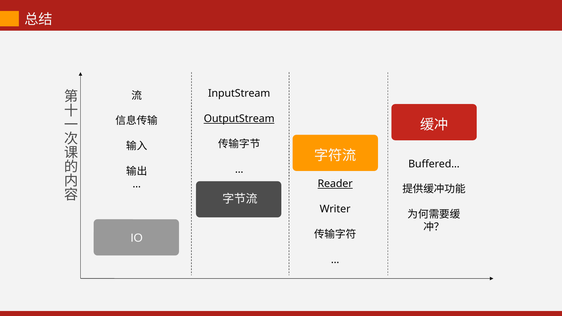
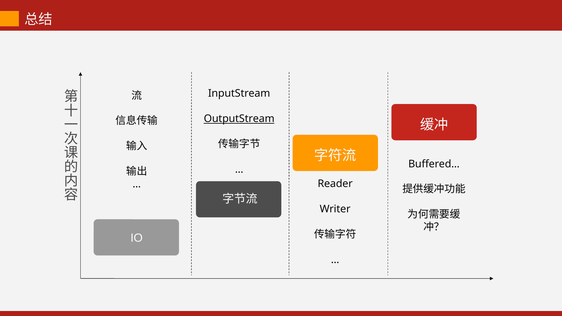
Reader underline: present -> none (335, 184)
